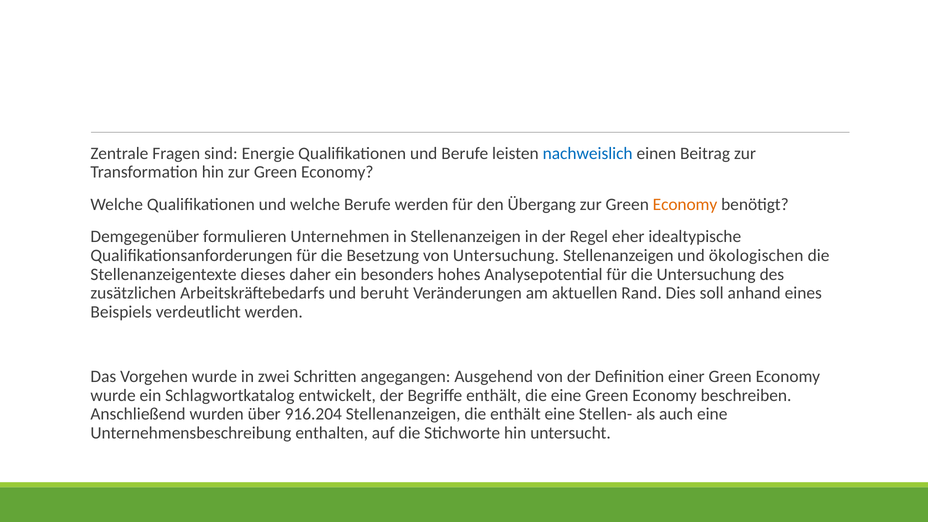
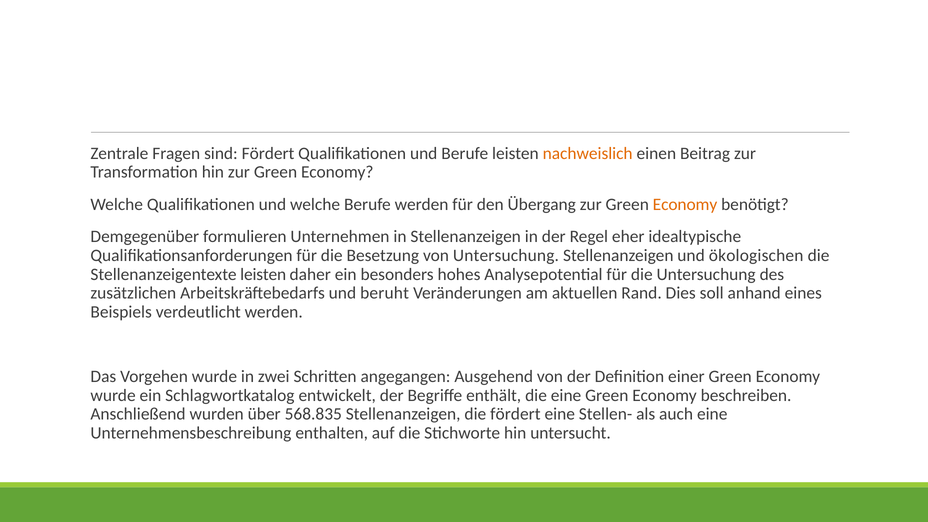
sind Energie: Energie -> Fördert (268, 153)
nachweislich colour: blue -> orange (588, 153)
Stellenanzeigentexte dieses: dieses -> leisten (263, 274)
916.204: 916.204 -> 568.835 (313, 414)
die enthält: enthält -> fördert (515, 414)
